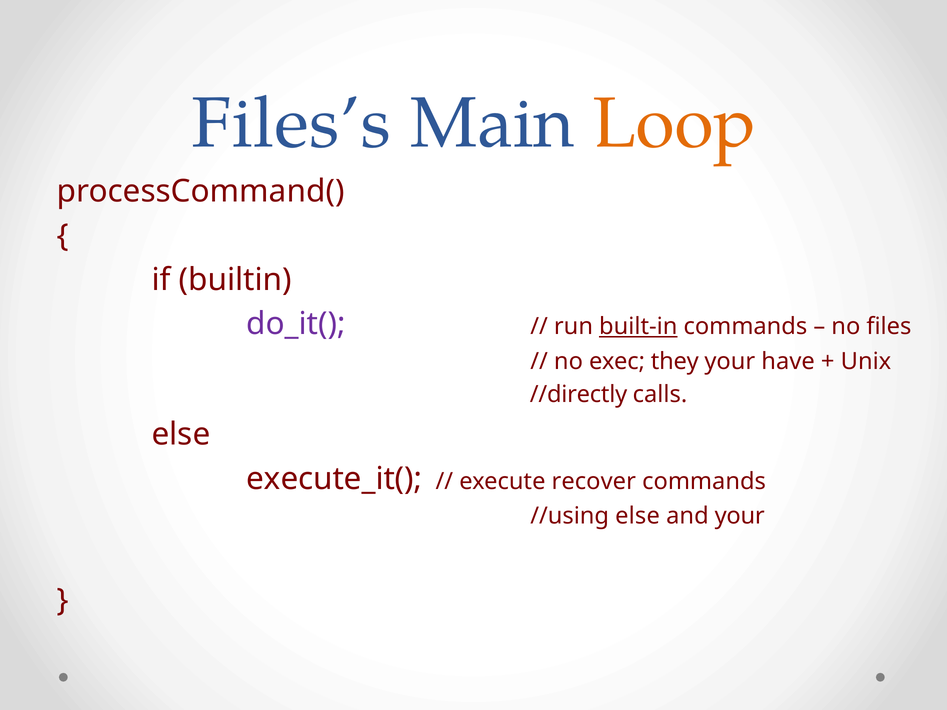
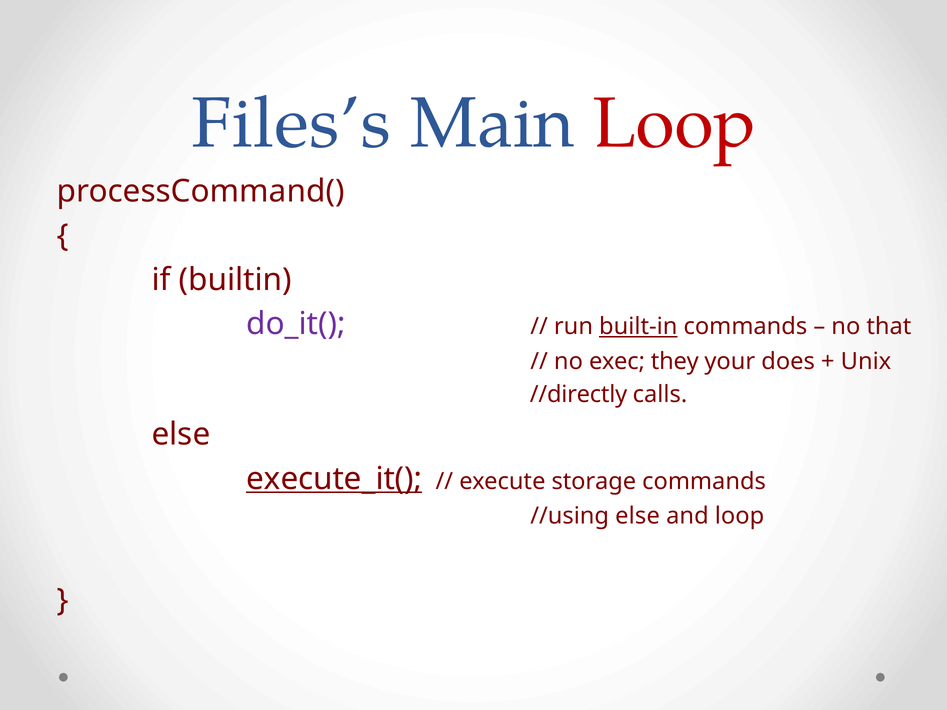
Loop colour: orange -> red (674, 123)
files: files -> that (889, 327)
have: have -> does (788, 361)
execute_it( underline: none -> present (334, 479)
recover: recover -> storage (594, 481)
and your: your -> loop (740, 516)
